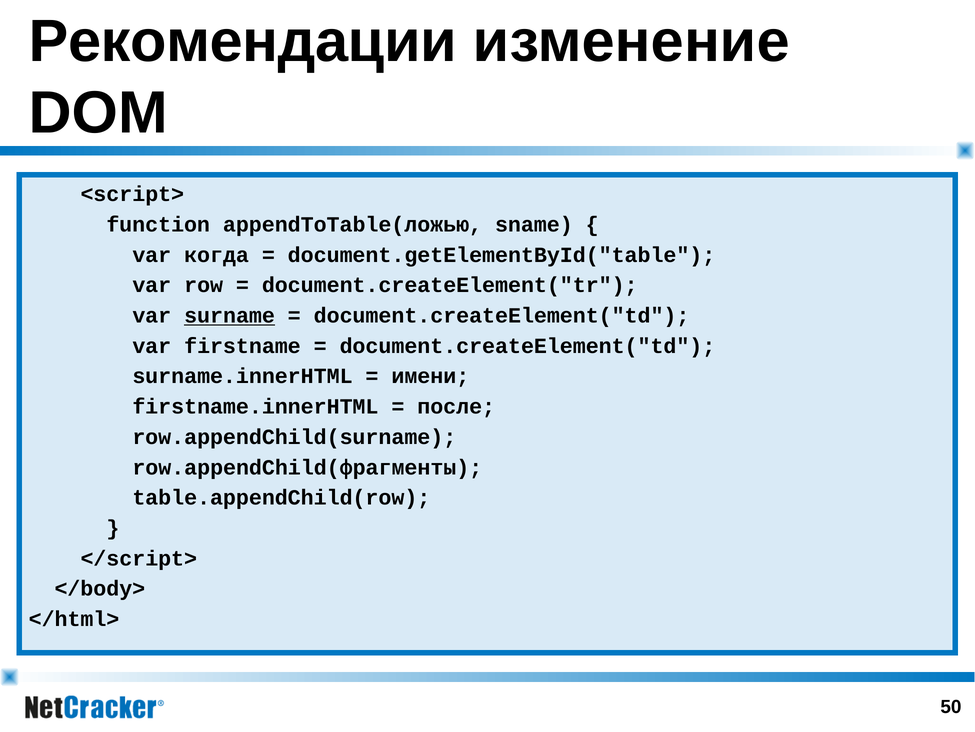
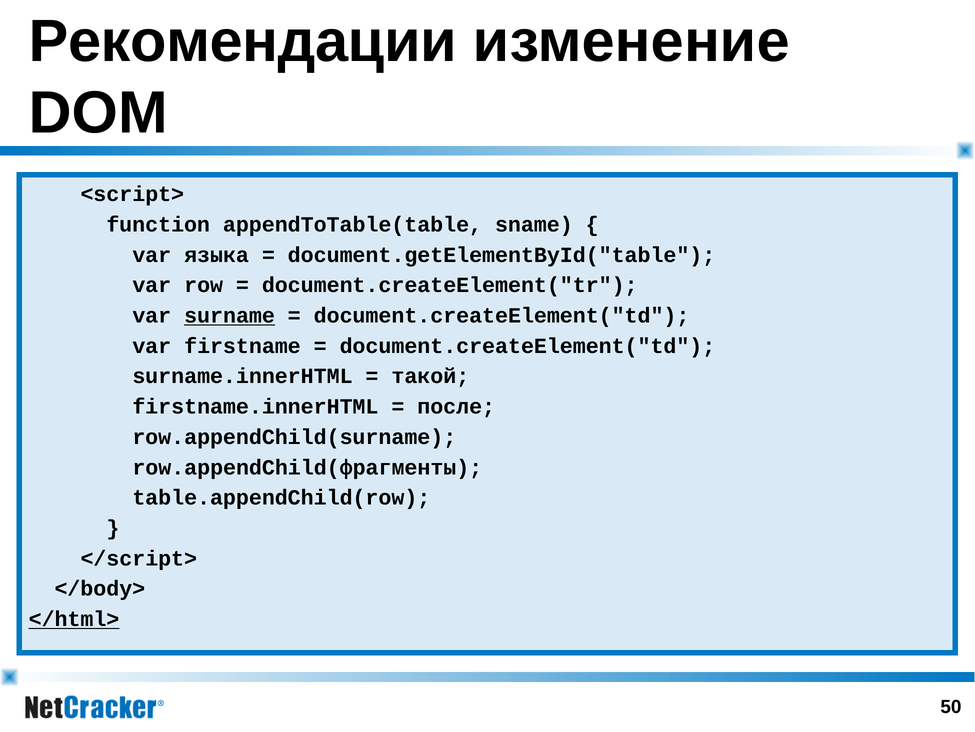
appendToTable(ложью: appendToTable(ложью -> appendToTable(table (353, 224)
когда: когда -> языка (217, 255)
имени: имени -> такой (430, 376)
</html> underline: none -> present (74, 619)
